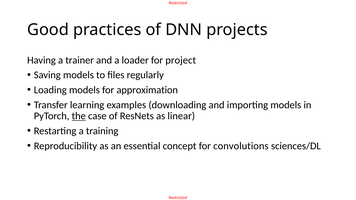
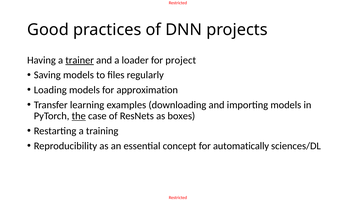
trainer underline: none -> present (80, 60)
linear: linear -> boxes (181, 116)
convolutions: convolutions -> automatically (241, 146)
